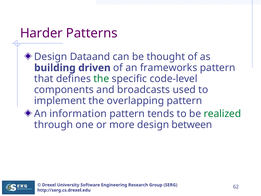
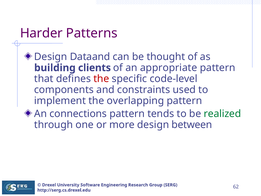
driven: driven -> clients (94, 68)
frameworks: frameworks -> appropriate (169, 68)
the colour: green -> red (101, 79)
broadcasts: broadcasts -> constraints (144, 90)
information: information -> connections (78, 114)
